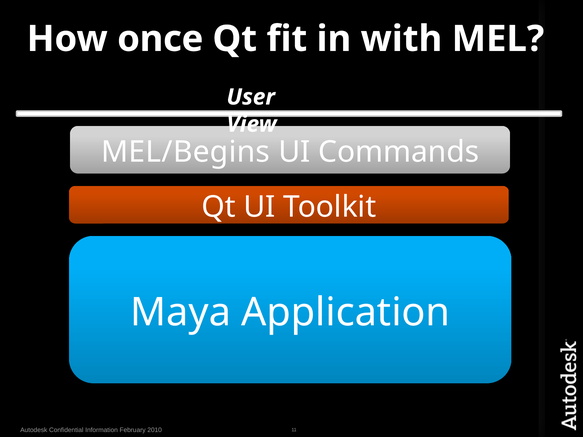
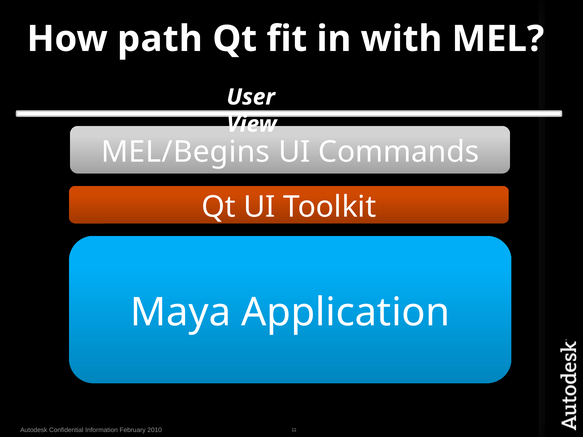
once: once -> path (160, 39)
